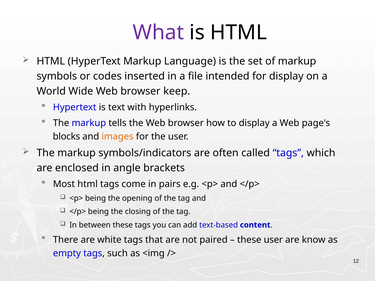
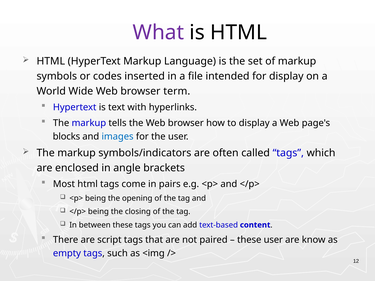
keep: keep -> term (177, 91)
images colour: orange -> blue (118, 137)
white: white -> script (109, 240)
